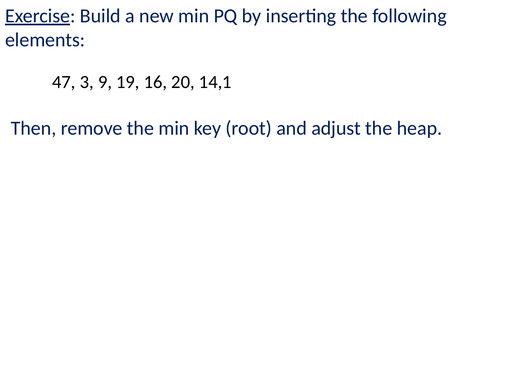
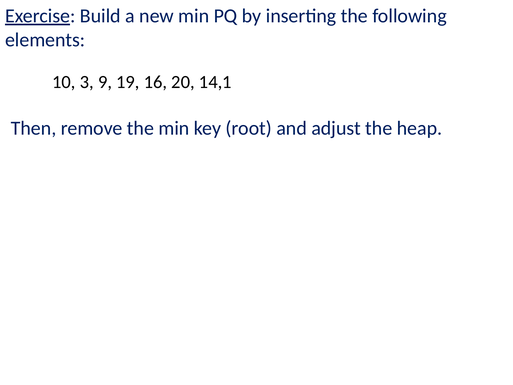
47: 47 -> 10 (64, 82)
